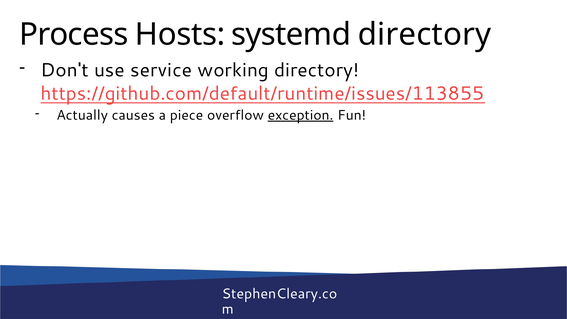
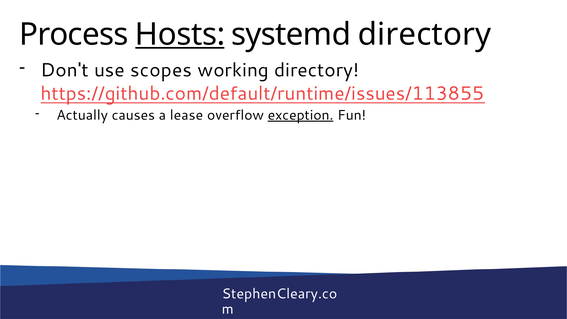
Hosts underline: none -> present (180, 34)
service: service -> scopes (161, 70)
piece: piece -> lease (186, 115)
